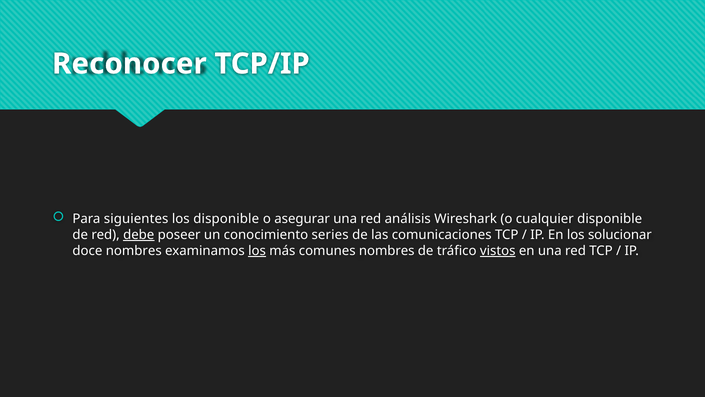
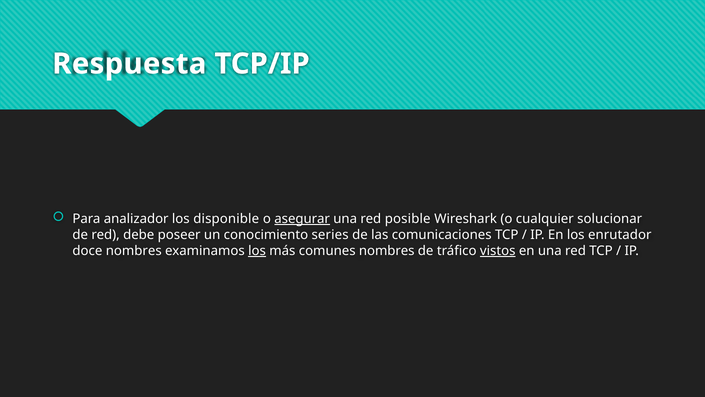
Reconocer: Reconocer -> Respuesta (129, 64)
siguientes: siguientes -> analizador (136, 219)
asegurar underline: none -> present (302, 219)
análisis: análisis -> posible (408, 219)
cualquier disponible: disponible -> solucionar (610, 219)
debe underline: present -> none (139, 235)
solucionar: solucionar -> enrutador (620, 235)
